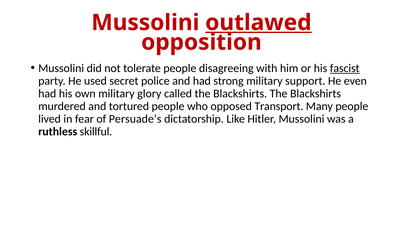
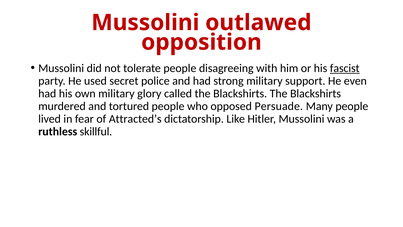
outlawed underline: present -> none (258, 23)
Transport: Transport -> Persuade (279, 106)
Persuade’s: Persuade’s -> Attracted’s (135, 119)
